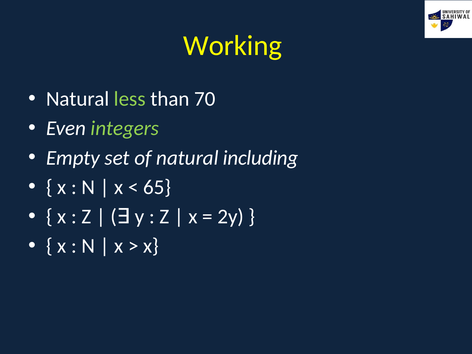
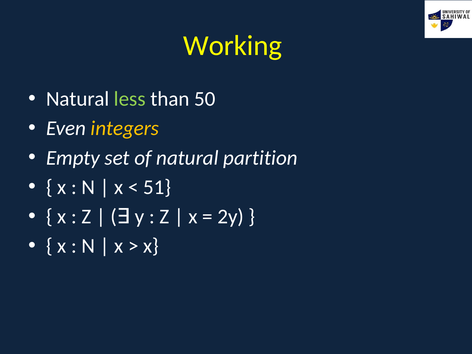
70: 70 -> 50 (205, 99)
integers colour: light green -> yellow (125, 128)
including: including -> partition (260, 158)
65: 65 -> 51 (157, 187)
